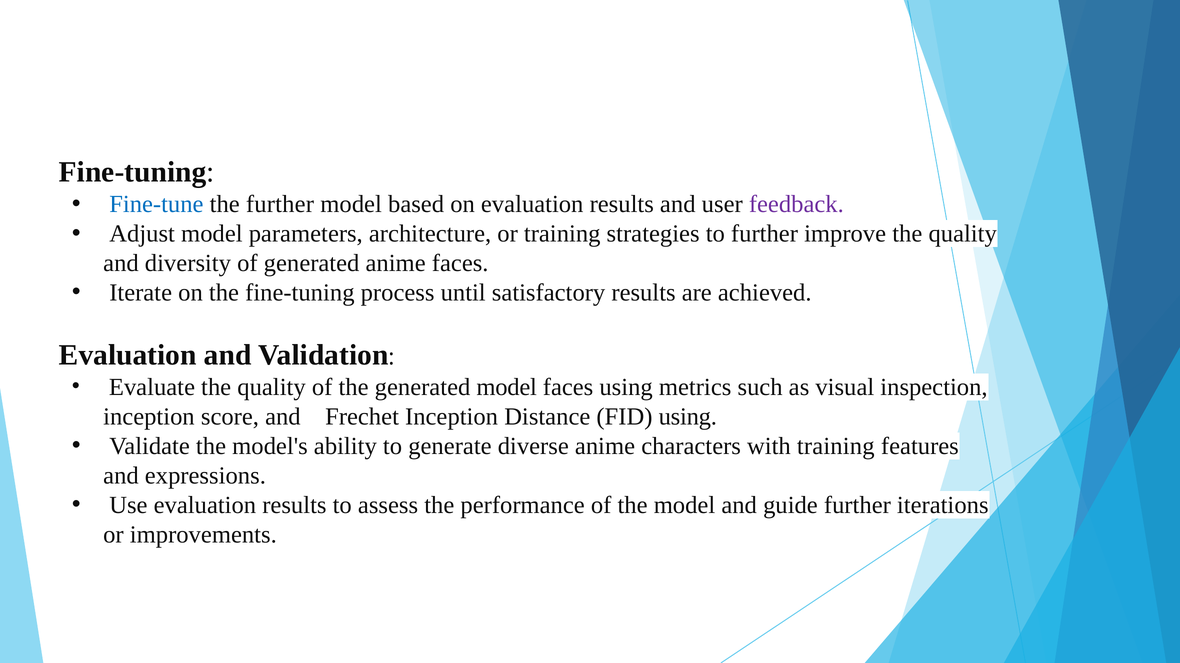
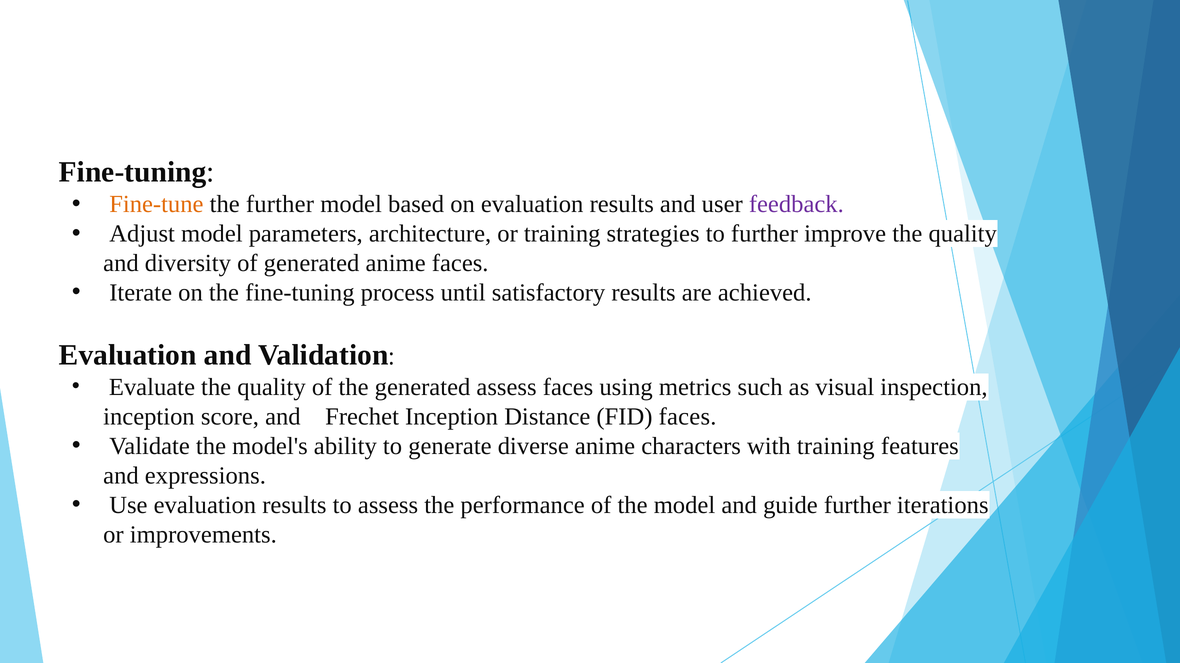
Fine-tune colour: blue -> orange (156, 205)
generated model: model -> assess (507, 388)
FID using: using -> faces (688, 417)
